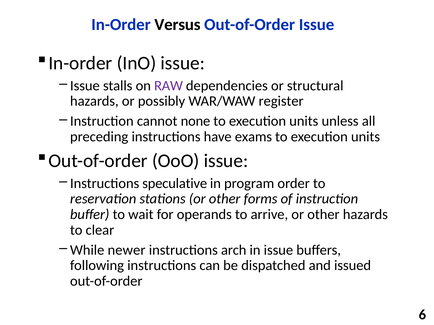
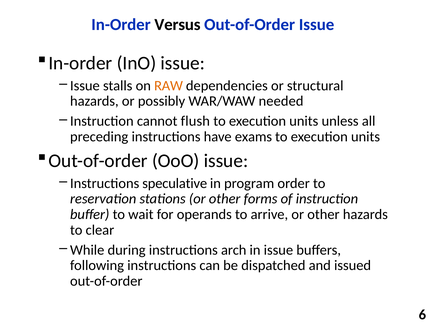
RAW colour: purple -> orange (168, 86)
register: register -> needed (281, 101)
none: none -> flush (195, 121)
newer: newer -> during (127, 250)
